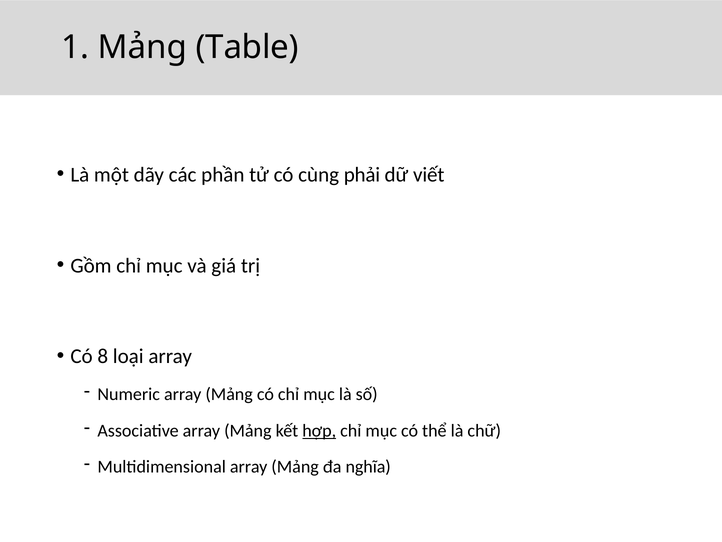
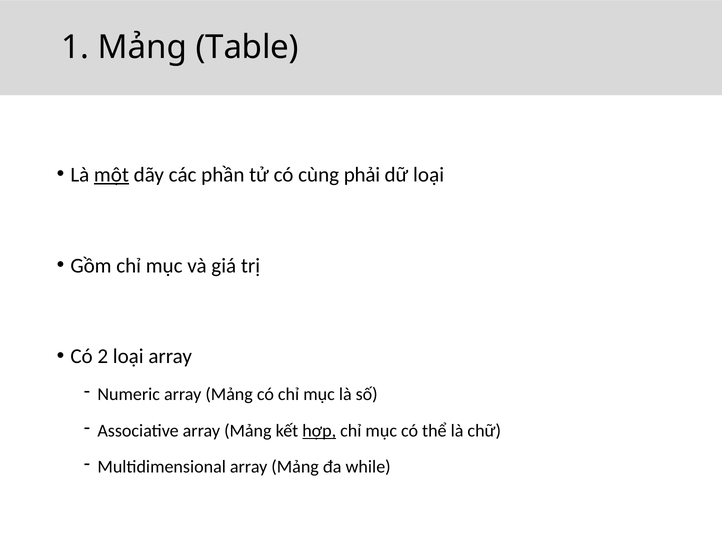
một underline: none -> present (111, 174)
dữ viết: viết -> loại (429, 174)
8: 8 -> 2 (103, 356)
nghĩa: nghĩa -> while (368, 466)
